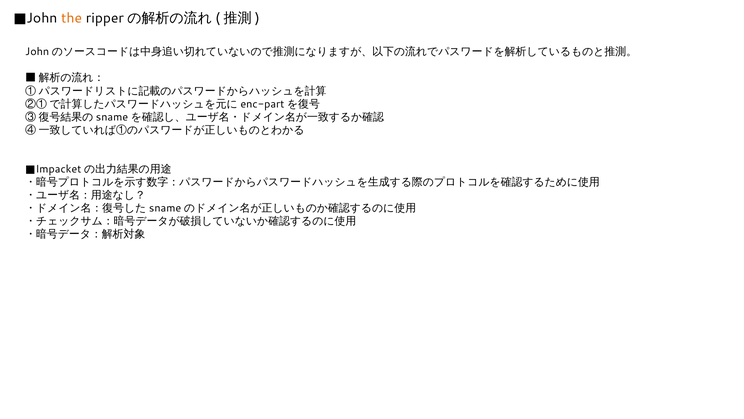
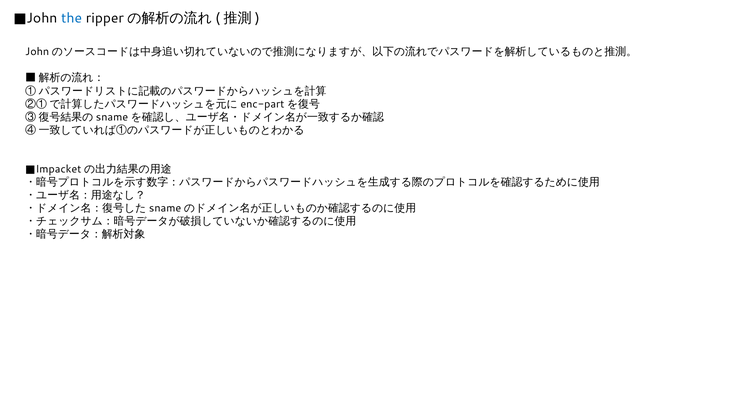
the colour: orange -> blue (72, 18)
